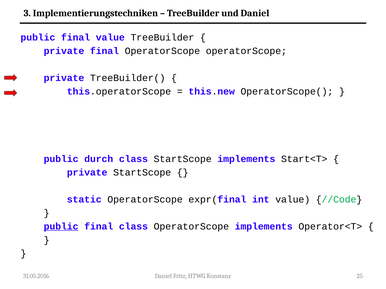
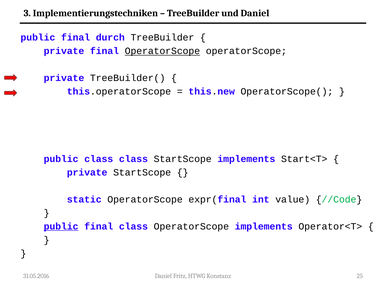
final value: value -> durch (110, 38)
OperatorScope underline: none -> present (162, 51)
public durch: durch -> class (99, 159)
